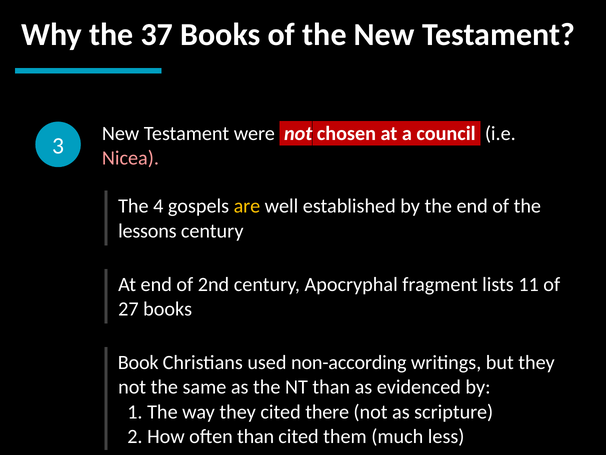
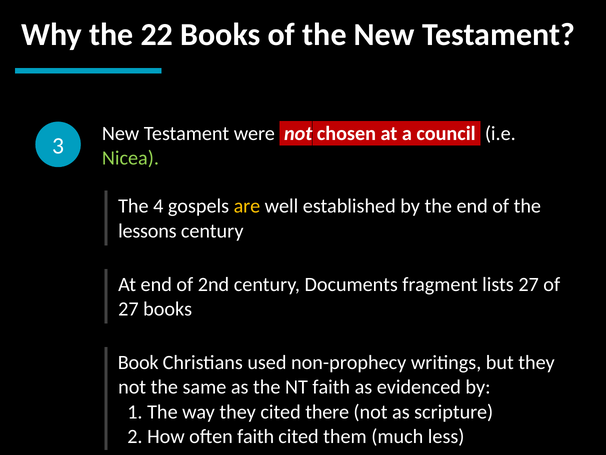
37: 37 -> 22 (157, 35)
Nicea colour: pink -> light green (130, 158)
Apocryphal: Apocryphal -> Documents (351, 284)
lists 11: 11 -> 27 (529, 284)
non-according: non-according -> non-prophecy (349, 362)
NT than: than -> faith (331, 387)
often than: than -> faith (256, 436)
